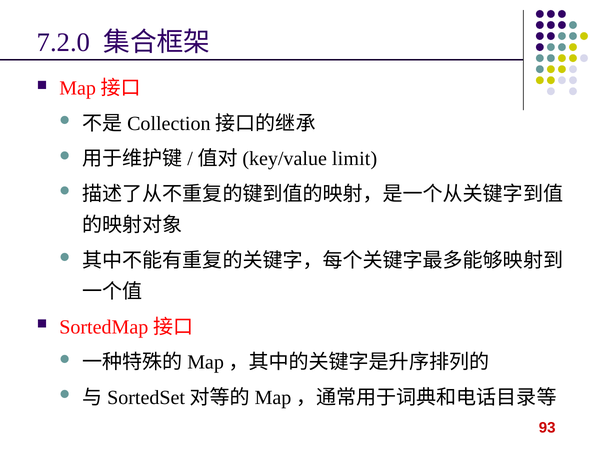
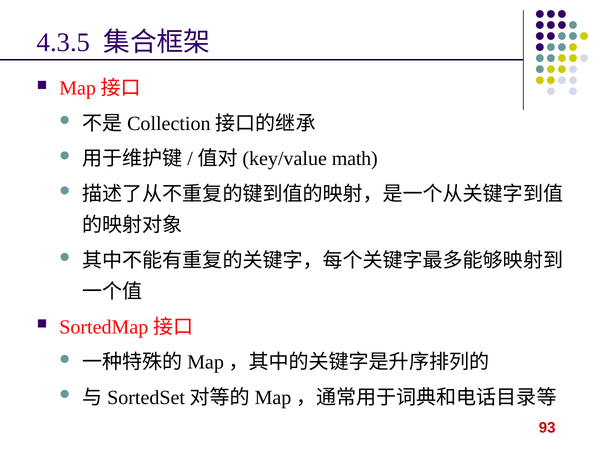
7.2.0: 7.2.0 -> 4.3.5 (63, 43)
limit: limit -> math (355, 159)
